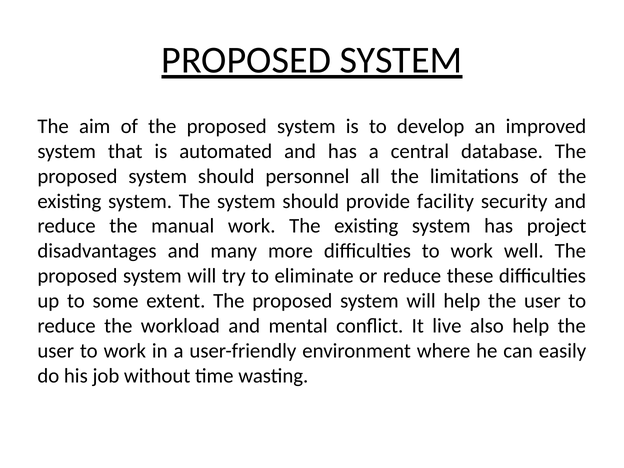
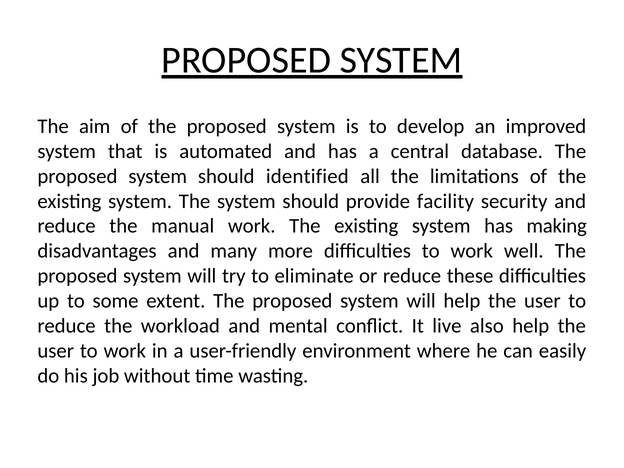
personnel: personnel -> identified (307, 176)
project: project -> making (557, 226)
